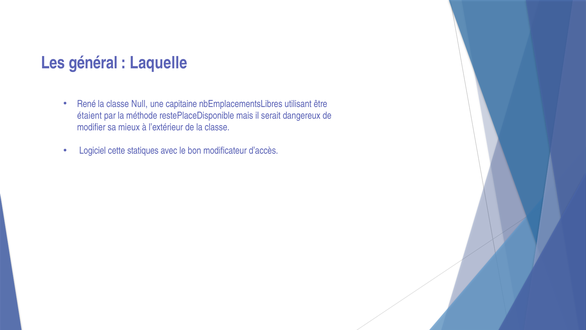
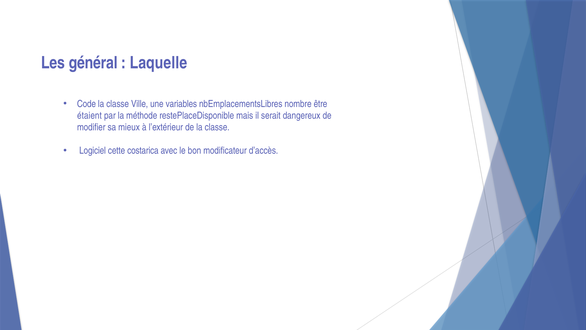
René: René -> Code (86, 104)
Null: Null -> Ville (140, 104)
capitaine: capitaine -> variables (181, 104)
utilisant: utilisant -> nombre (298, 104)
statiques: statiques -> costarica (143, 151)
